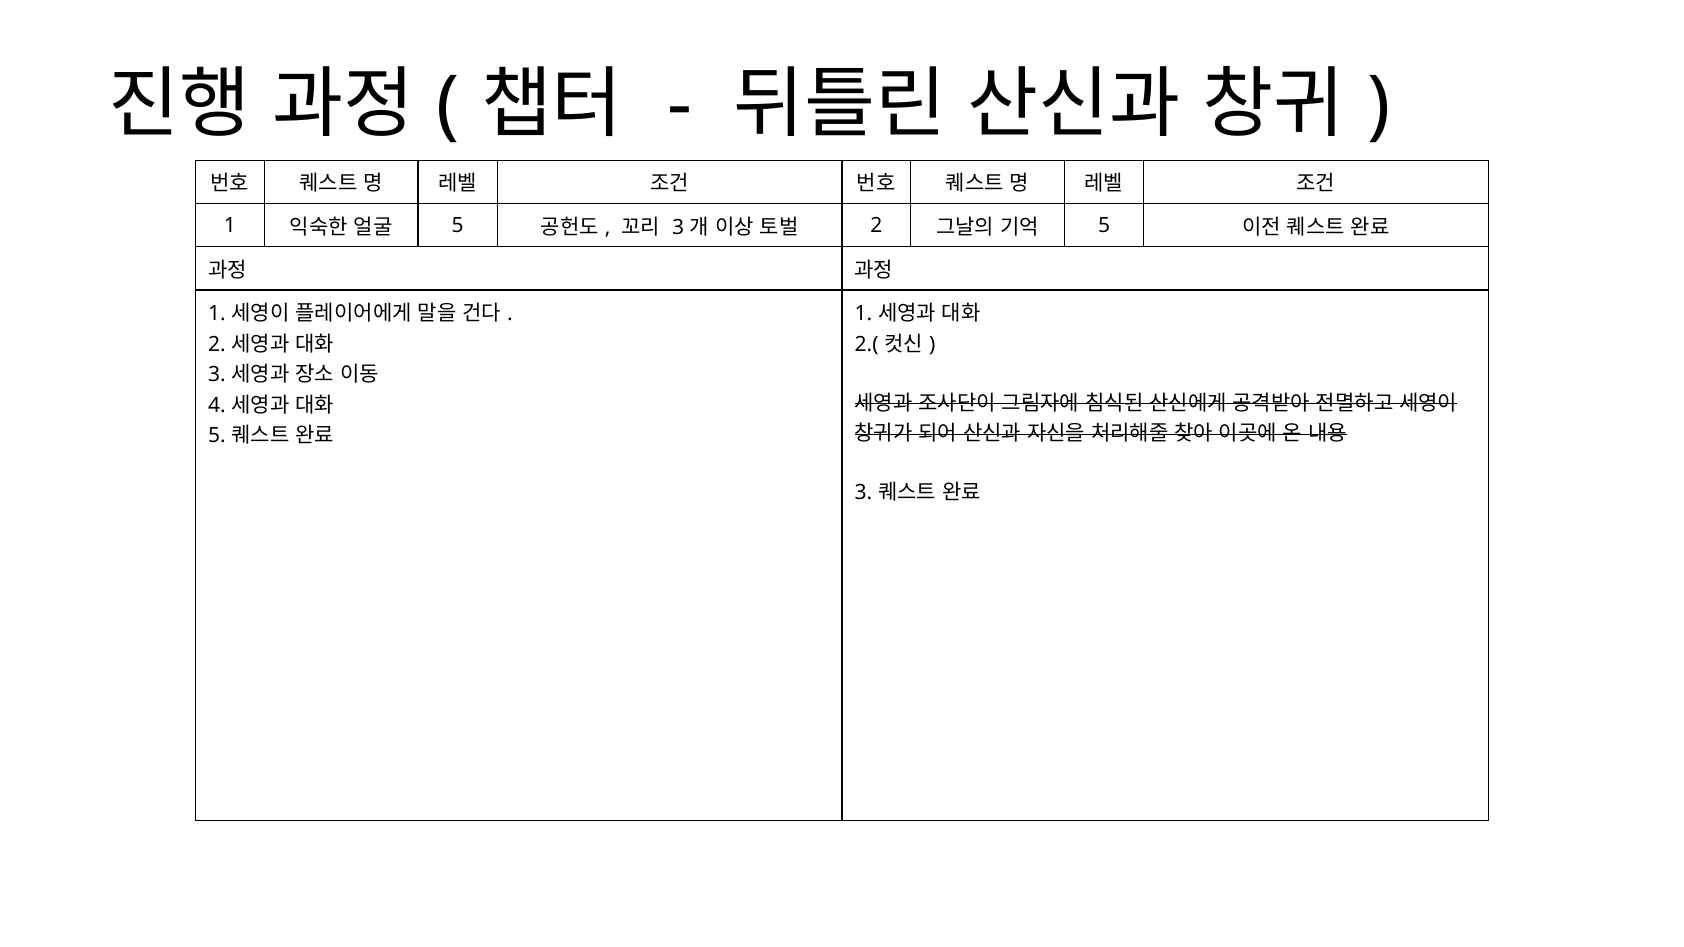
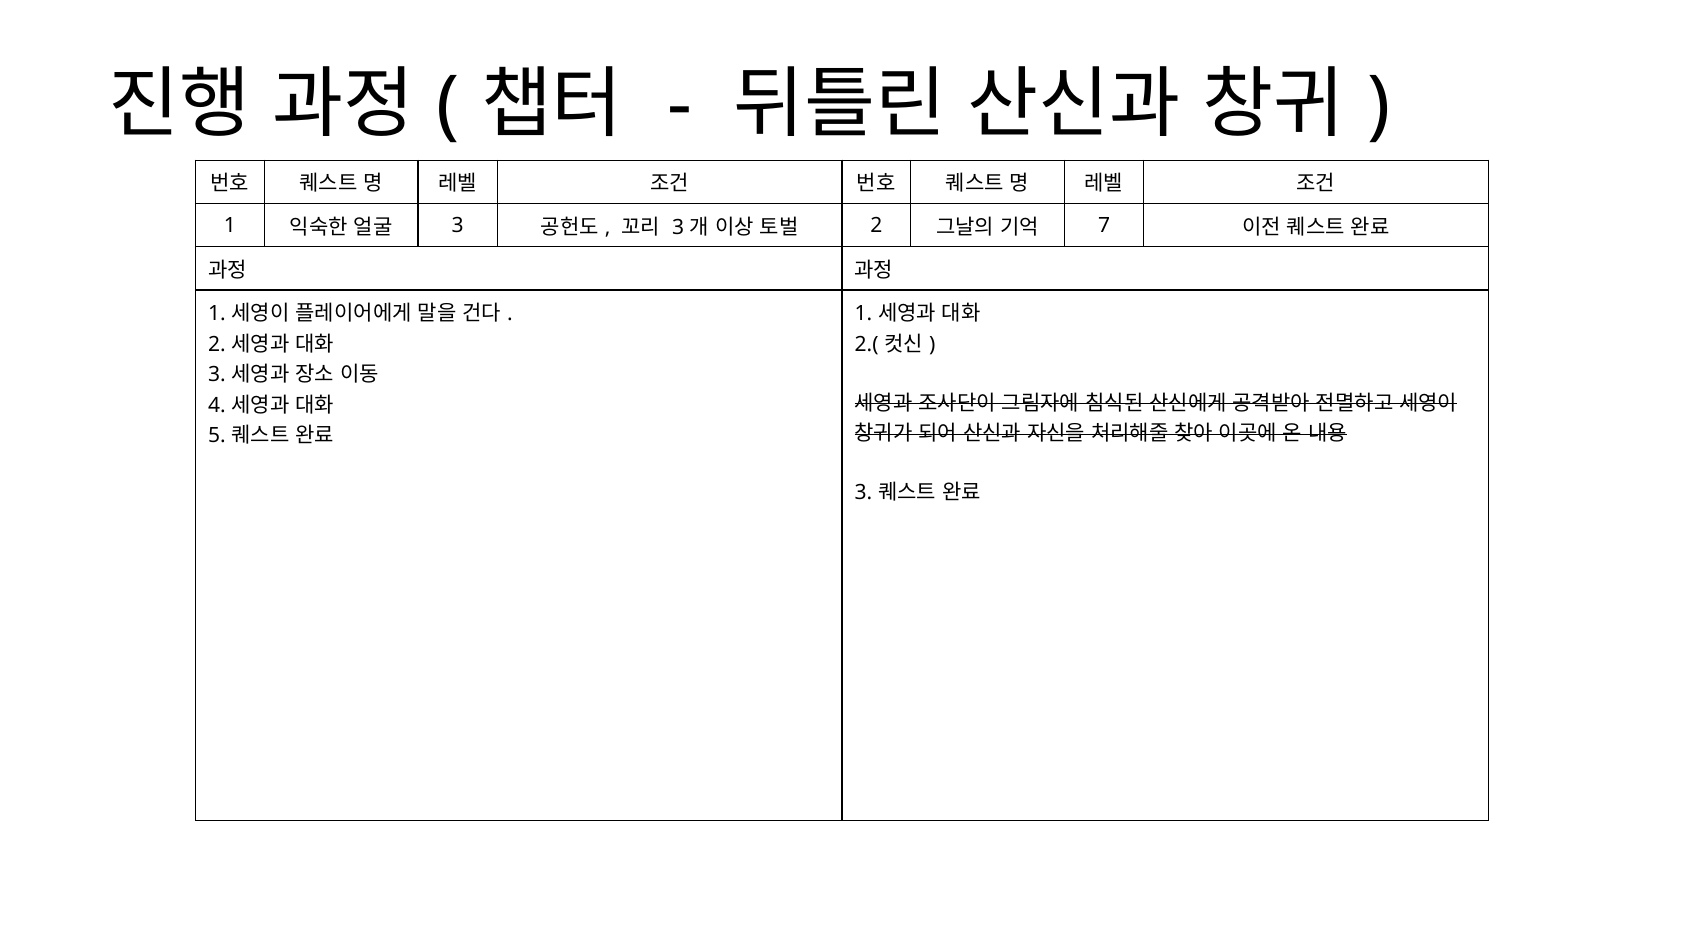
5: 5 -> 3 (458, 225)
5: 5 -> 7 (1104, 225)
